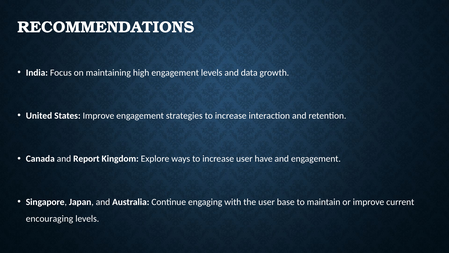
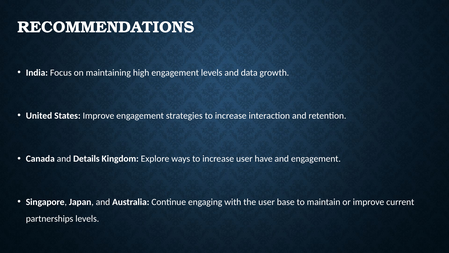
Report: Report -> Details (86, 159)
encouraging: encouraging -> partnerships (50, 218)
